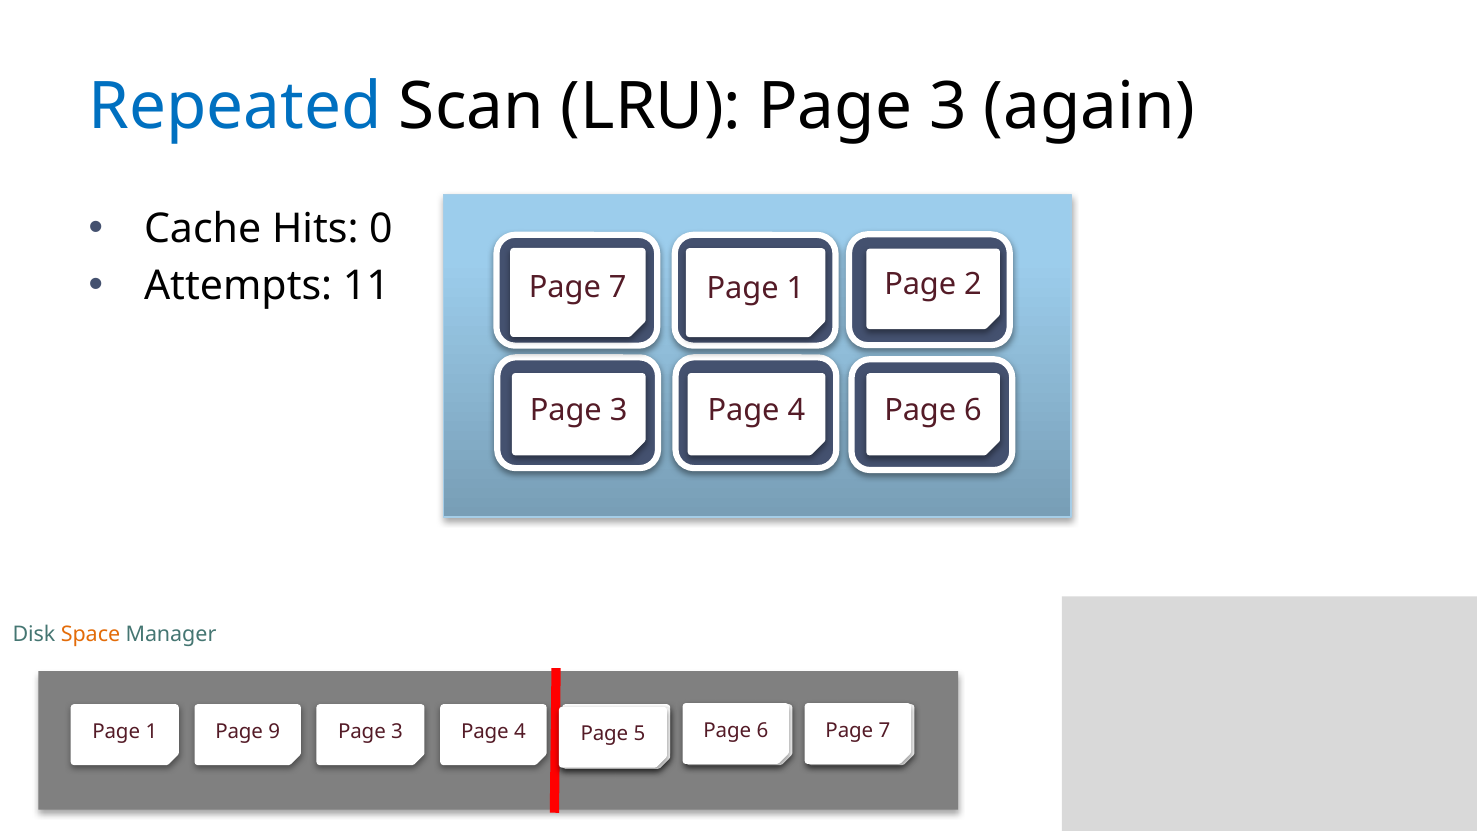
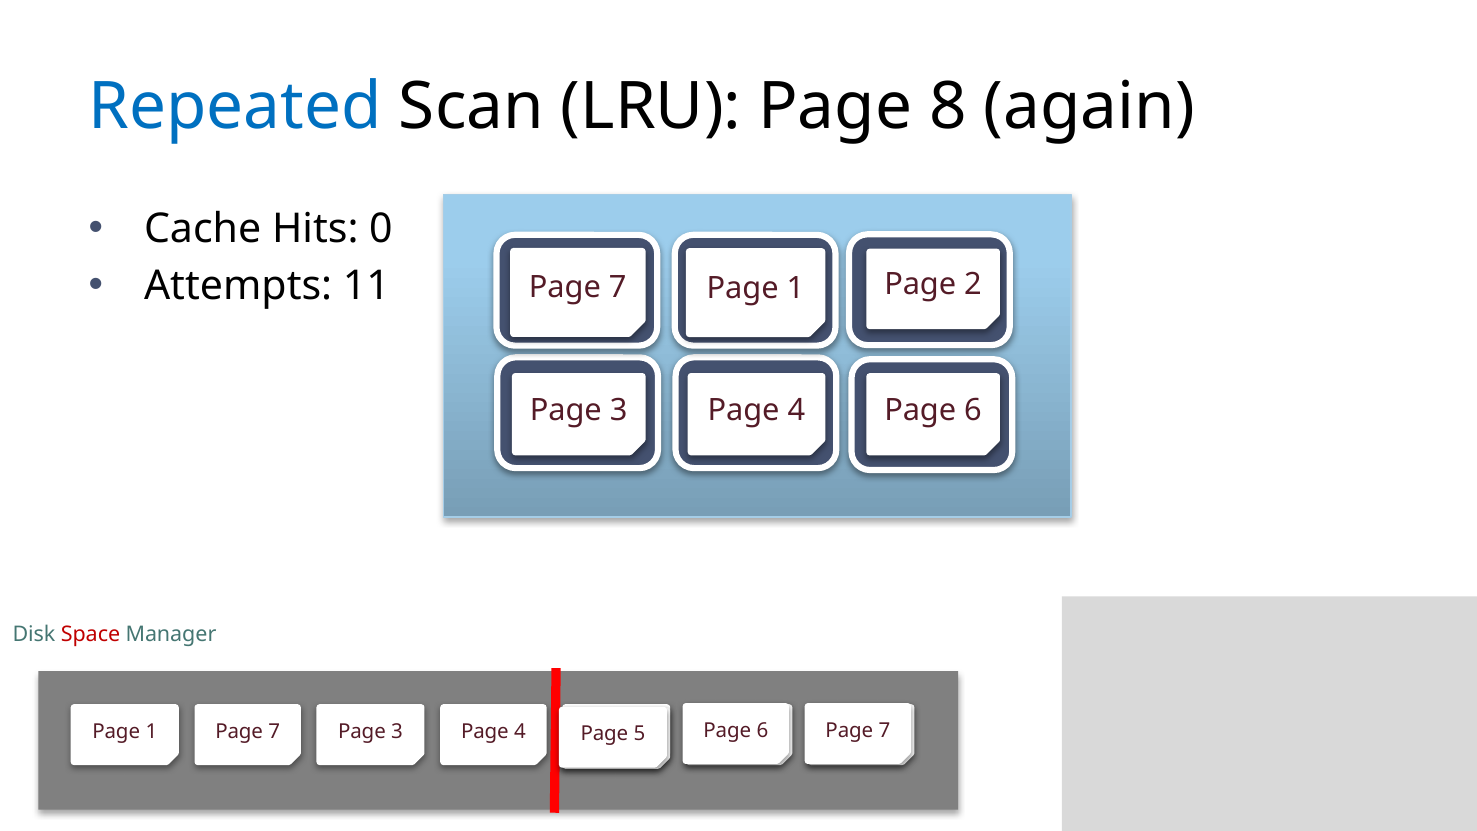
LRU Page 3: 3 -> 8 (948, 107)
Space colour: orange -> red (90, 634)
1 Page 9: 9 -> 7 (274, 731)
